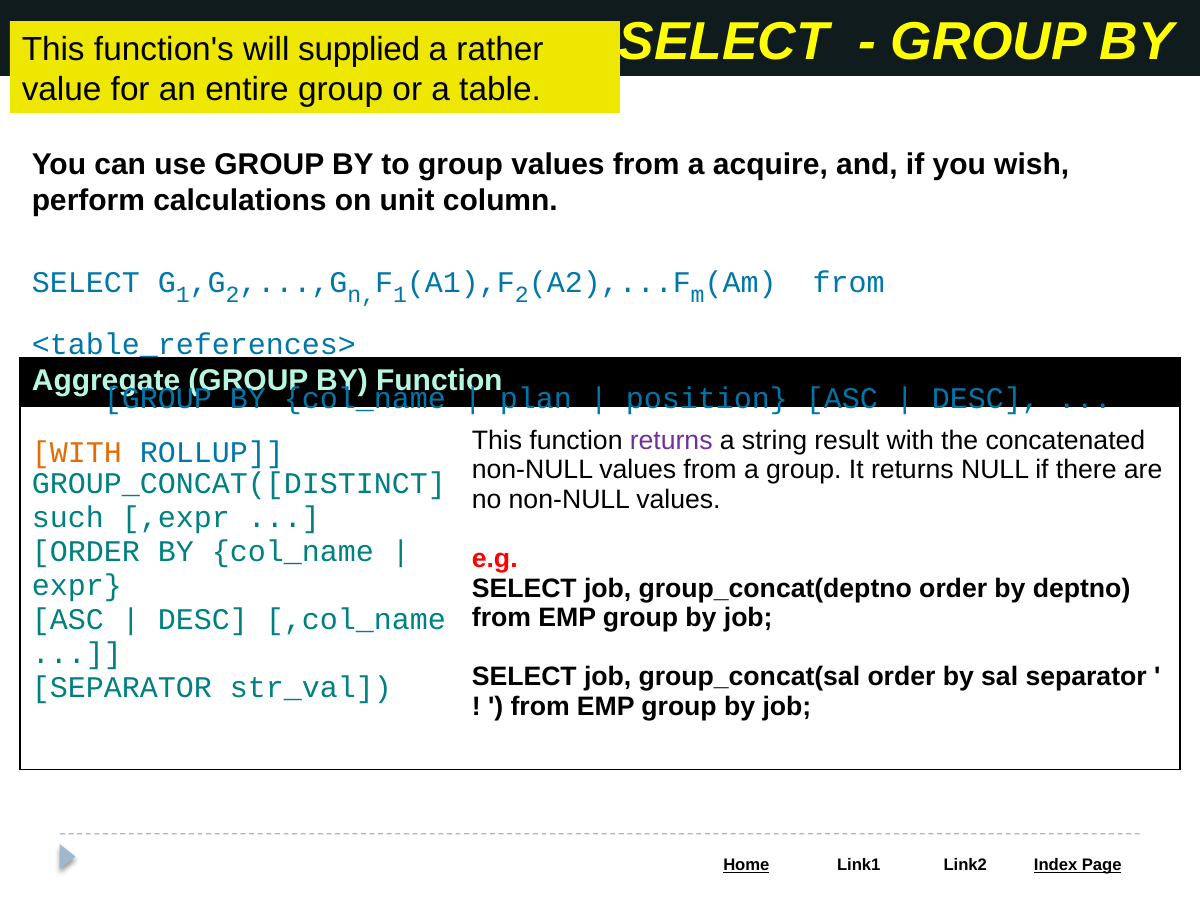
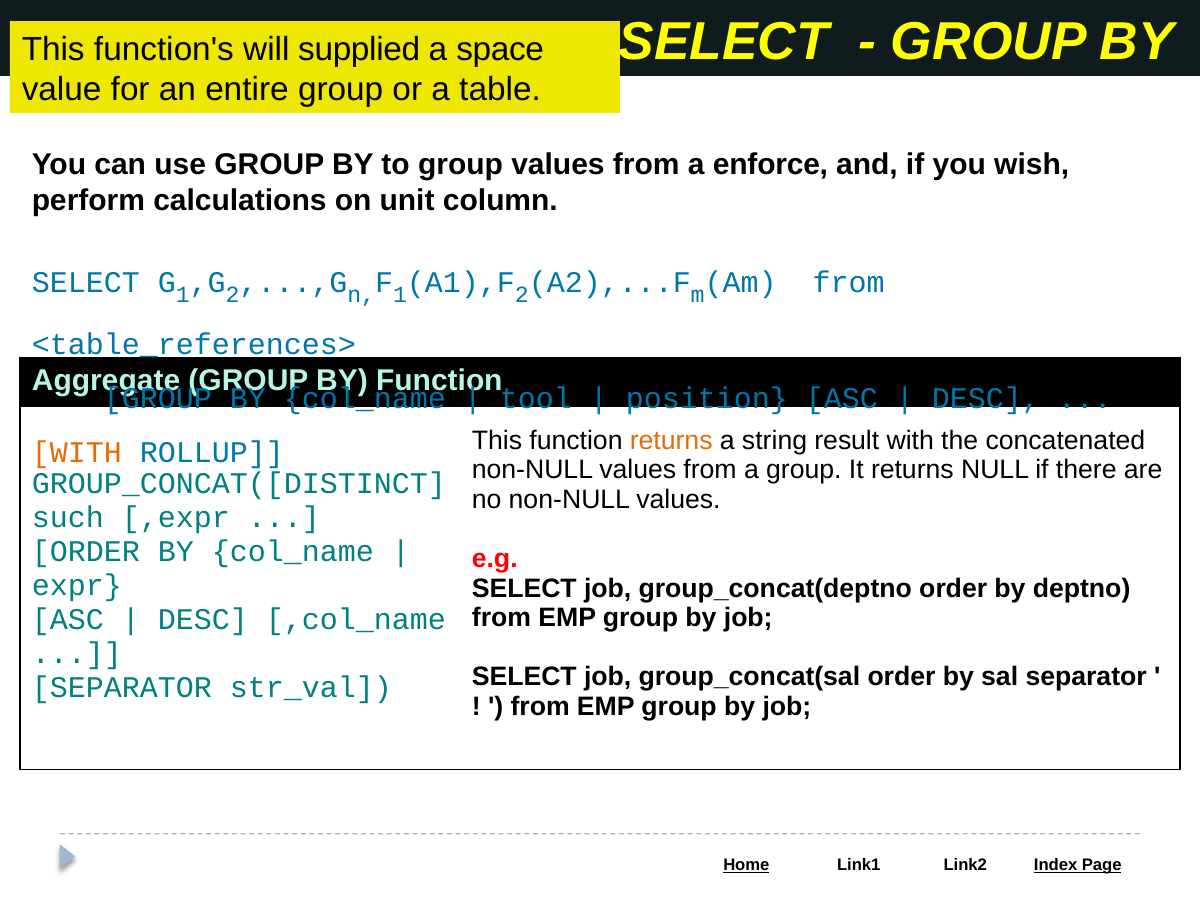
rather: rather -> space (500, 49)
acquire: acquire -> enforce (770, 164)
plan: plan -> tool (536, 399)
returns colour: purple -> orange (671, 440)
